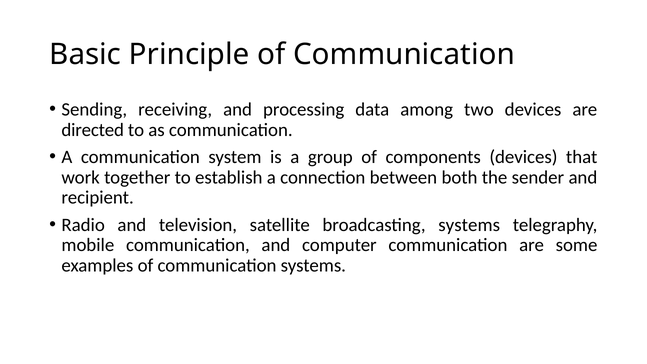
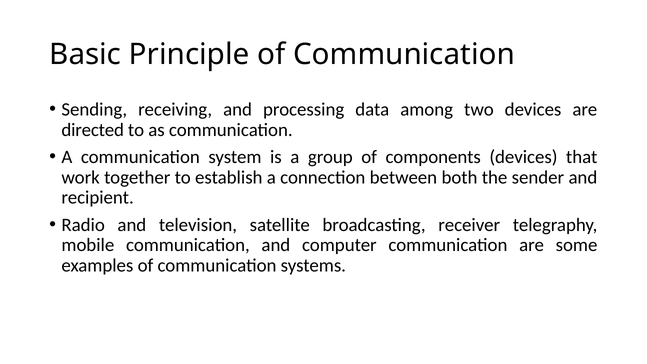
broadcasting systems: systems -> receiver (469, 225)
